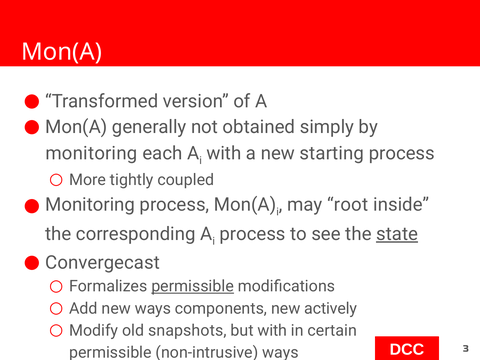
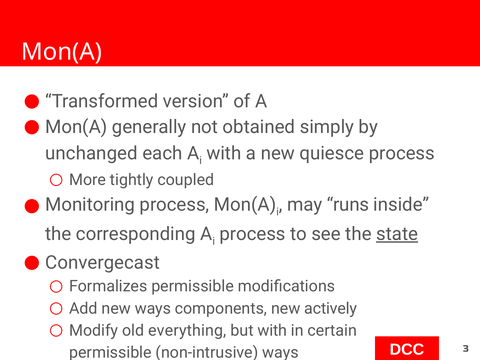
monitoring: monitoring -> unchanged (91, 153)
starting: starting -> quiesce (332, 153)
root: root -> runs (348, 205)
permissible underline: present -> none (193, 286)
snapshots: snapshots -> everything (187, 330)
